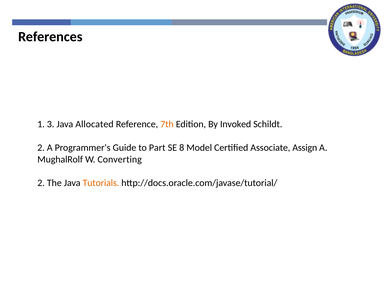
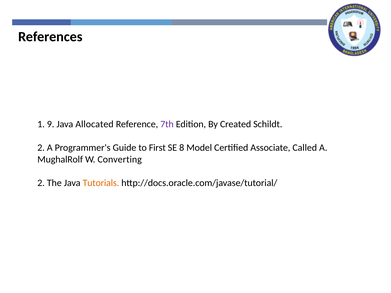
3: 3 -> 9 (51, 124)
7th colour: orange -> purple (167, 124)
Invoked: Invoked -> Created (236, 124)
Part: Part -> First (157, 148)
Assign: Assign -> Called (305, 148)
